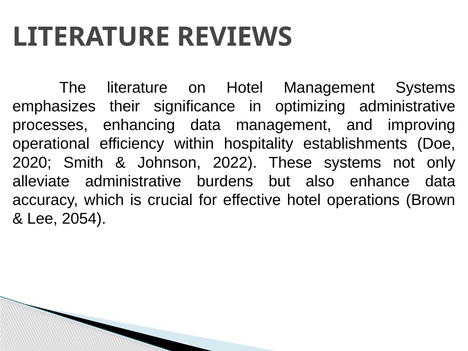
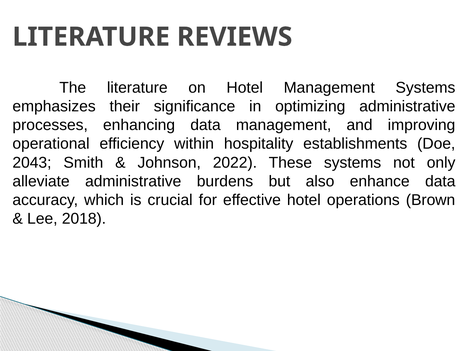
2020: 2020 -> 2043 (32, 163)
2054: 2054 -> 2018 (84, 219)
